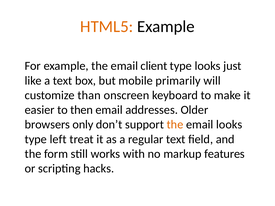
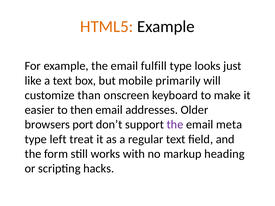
client: client -> fulfill (154, 66)
only: only -> port (83, 125)
the colour: orange -> purple (175, 125)
email looks: looks -> meta (229, 125)
features: features -> heading (224, 154)
